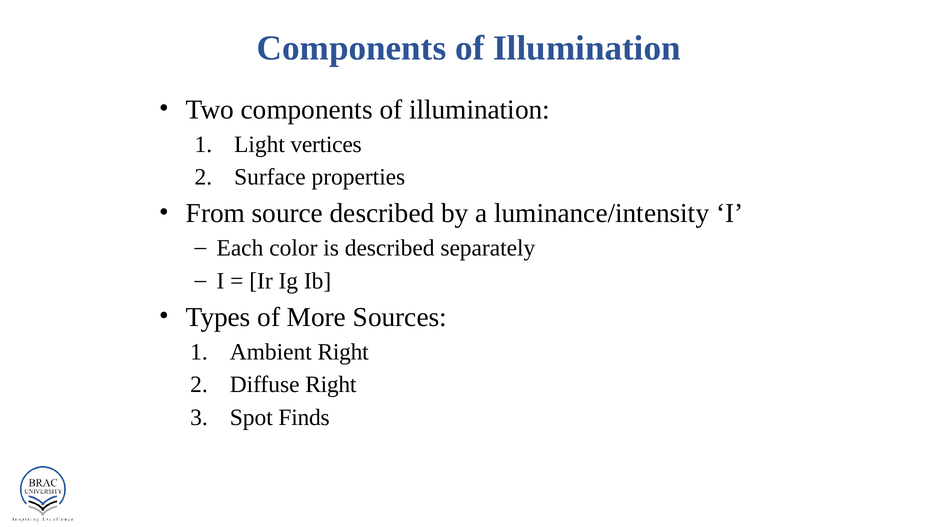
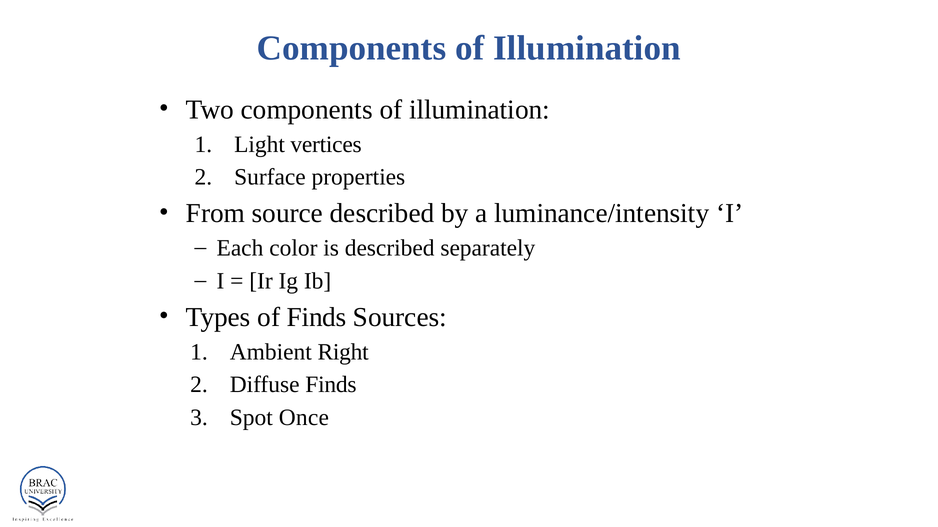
of More: More -> Finds (317, 318)
Diffuse Right: Right -> Finds (331, 385)
Finds: Finds -> Once (304, 418)
